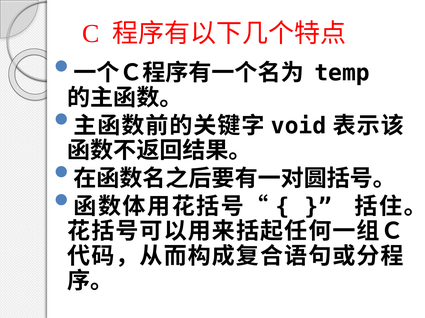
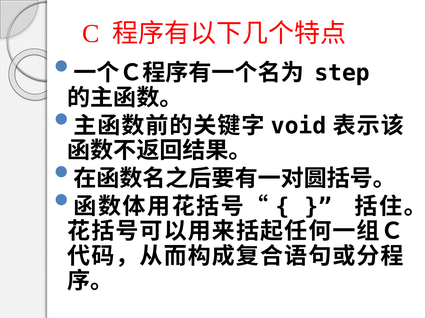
temp: temp -> step (342, 73)
